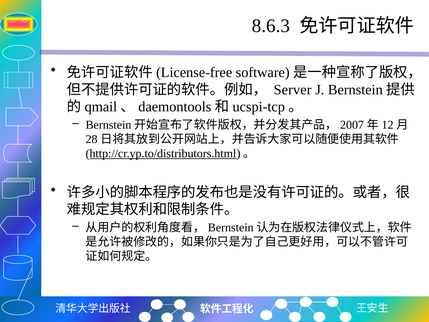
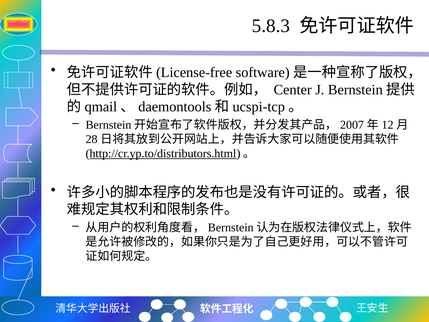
8.6.3: 8.6.3 -> 5.8.3 (271, 26)
Server: Server -> Center (293, 90)
